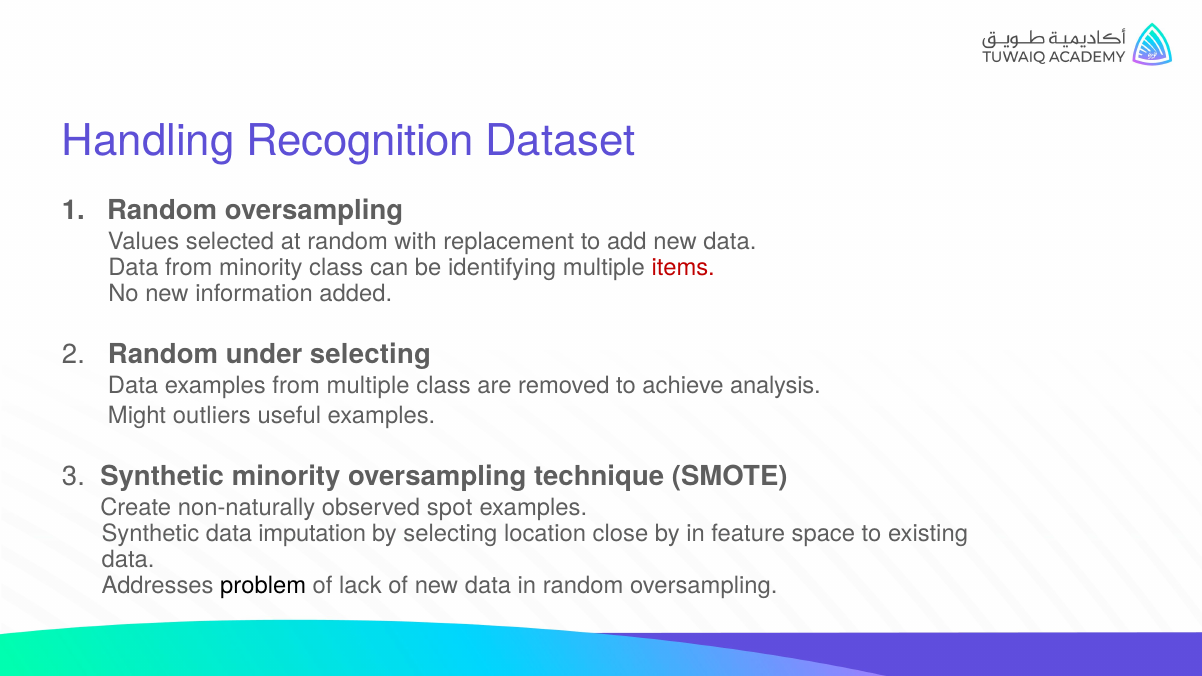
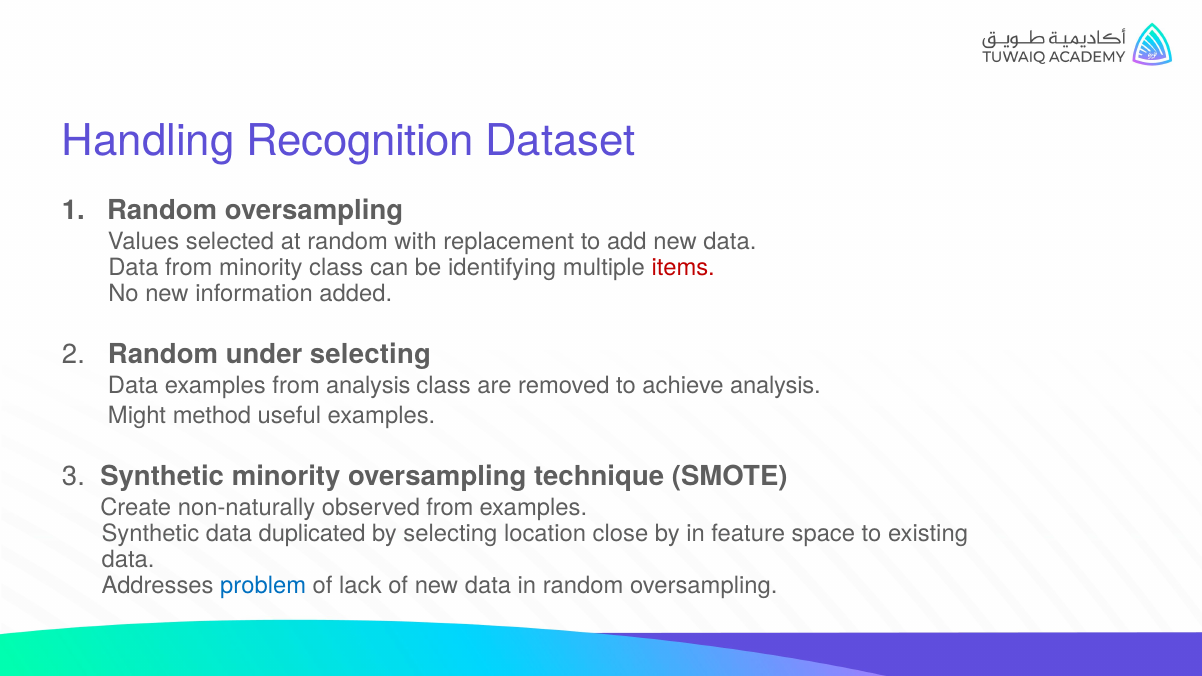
from multiple: multiple -> analysis (368, 386)
outliers: outliers -> method (212, 415)
observed spot: spot -> from (450, 508)
imputation: imputation -> duplicated (312, 534)
problem colour: black -> blue (263, 585)
